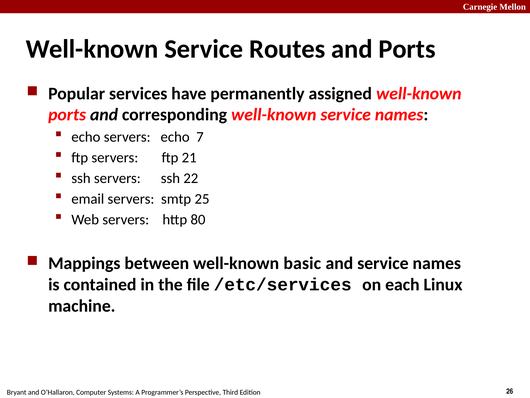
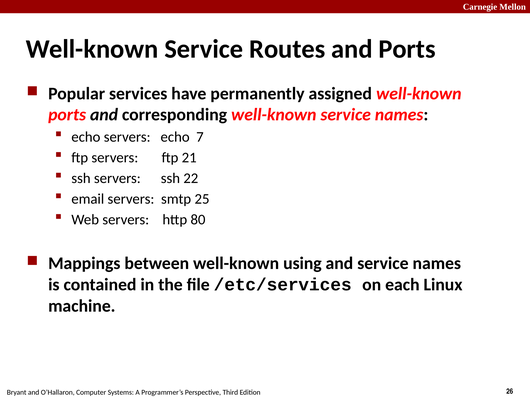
basic: basic -> using (302, 263)
